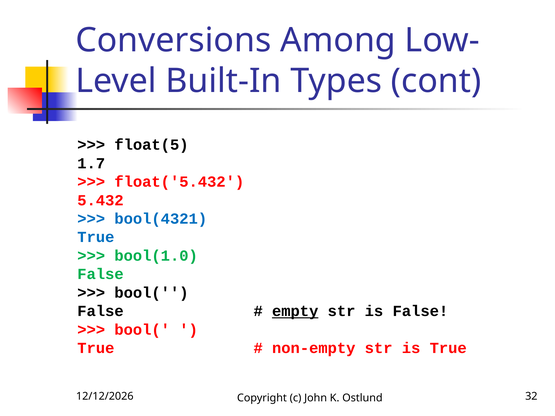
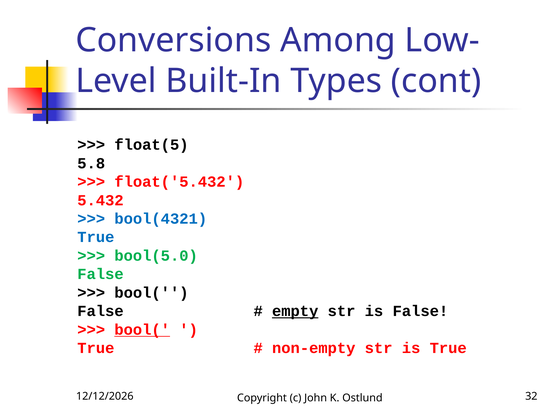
1.7: 1.7 -> 5.8 (91, 163)
bool(1.0: bool(1.0 -> bool(5.0 (156, 256)
bool( underline: none -> present (142, 330)
